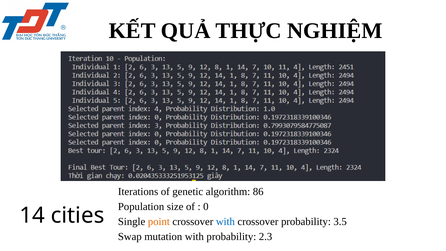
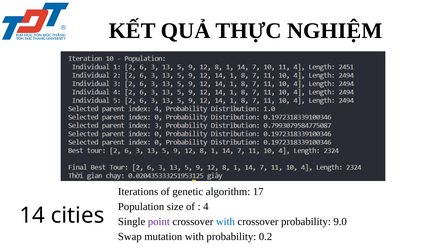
86: 86 -> 17 (258, 192)
0: 0 -> 4 (206, 207)
point colour: orange -> purple (159, 222)
3.5: 3.5 -> 9.0 (340, 222)
2.3: 2.3 -> 0.2 (266, 236)
